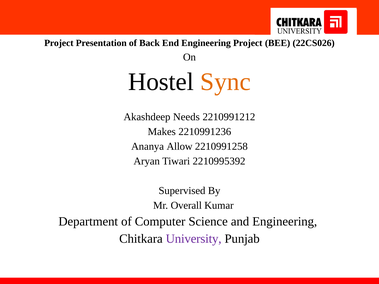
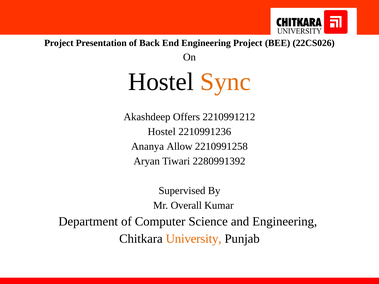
Needs: Needs -> Offers (186, 117)
Makes: Makes -> Hostel (162, 132)
2210995392: 2210995392 -> 2280991392 (219, 161)
University colour: purple -> orange (194, 239)
